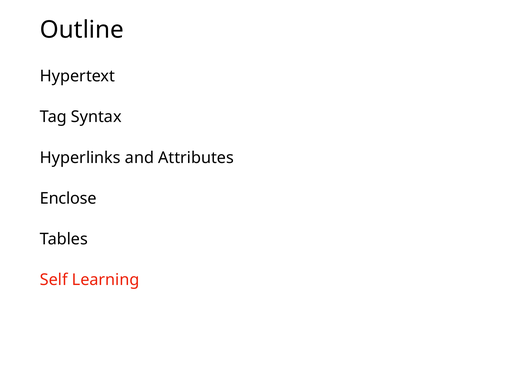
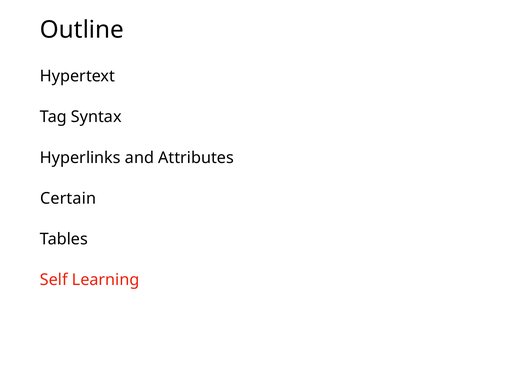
Enclose: Enclose -> Certain (68, 198)
